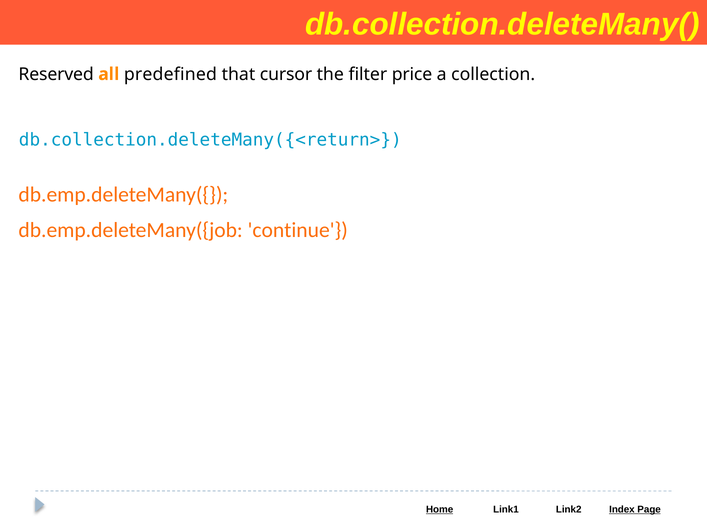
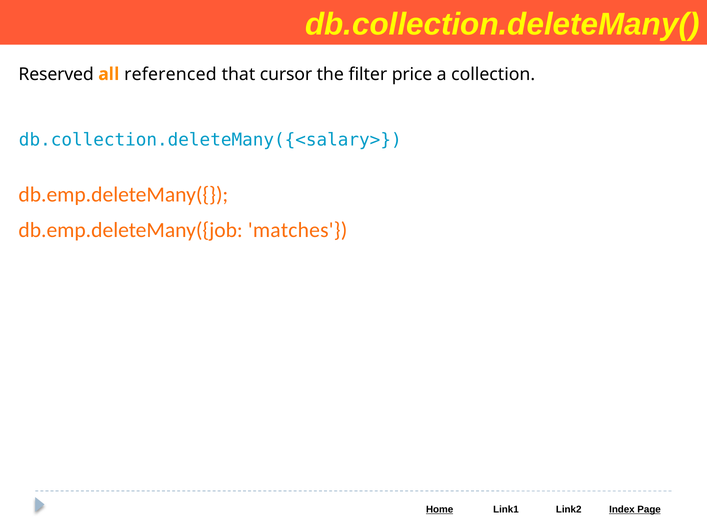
predefined: predefined -> referenced (170, 74)
db.collection.deleteMany({<return>: db.collection.deleteMany({<return> -> db.collection.deleteMany({<salary> (210, 140)
continue: continue -> matches (298, 230)
